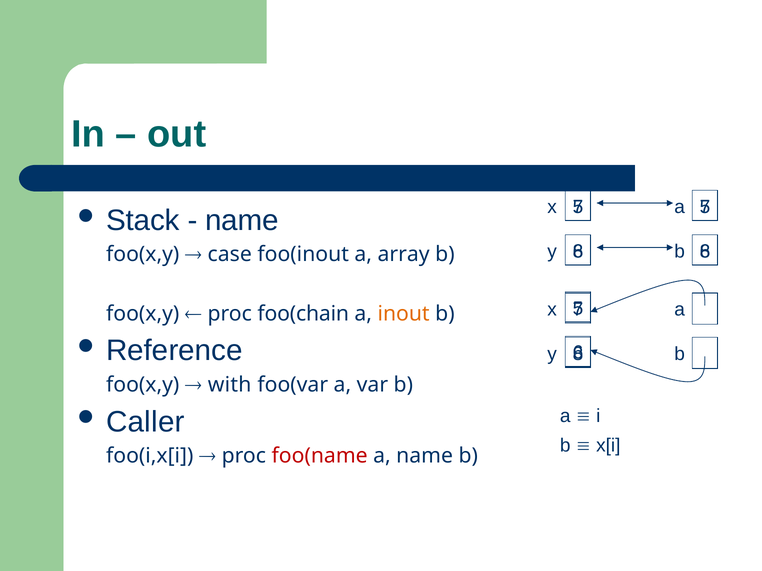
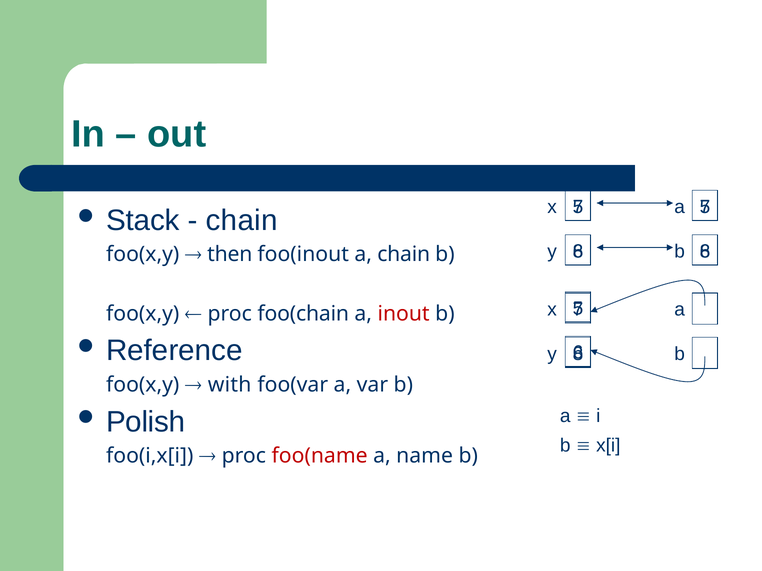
name: name -> chain (242, 221)
case: case -> then (230, 255)
a array: array -> chain (404, 255)
inout colour: orange -> red (404, 314)
Caller: Caller -> Polish (146, 422)
